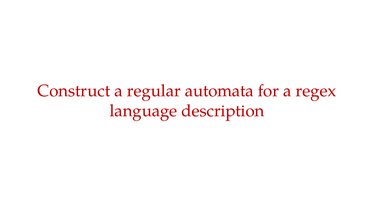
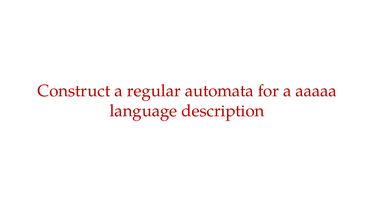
regex: regex -> aaaaa (316, 91)
